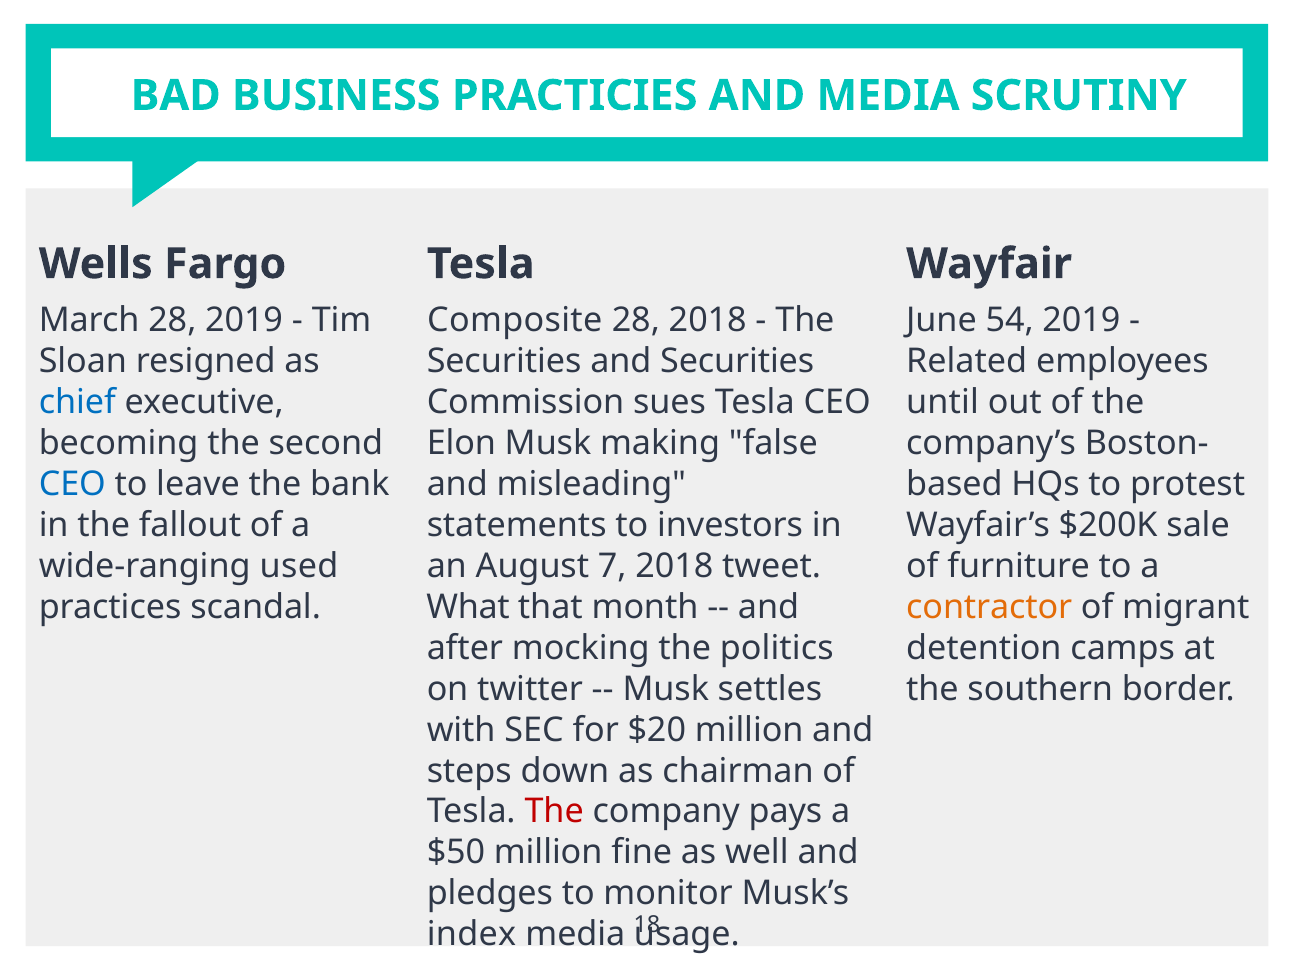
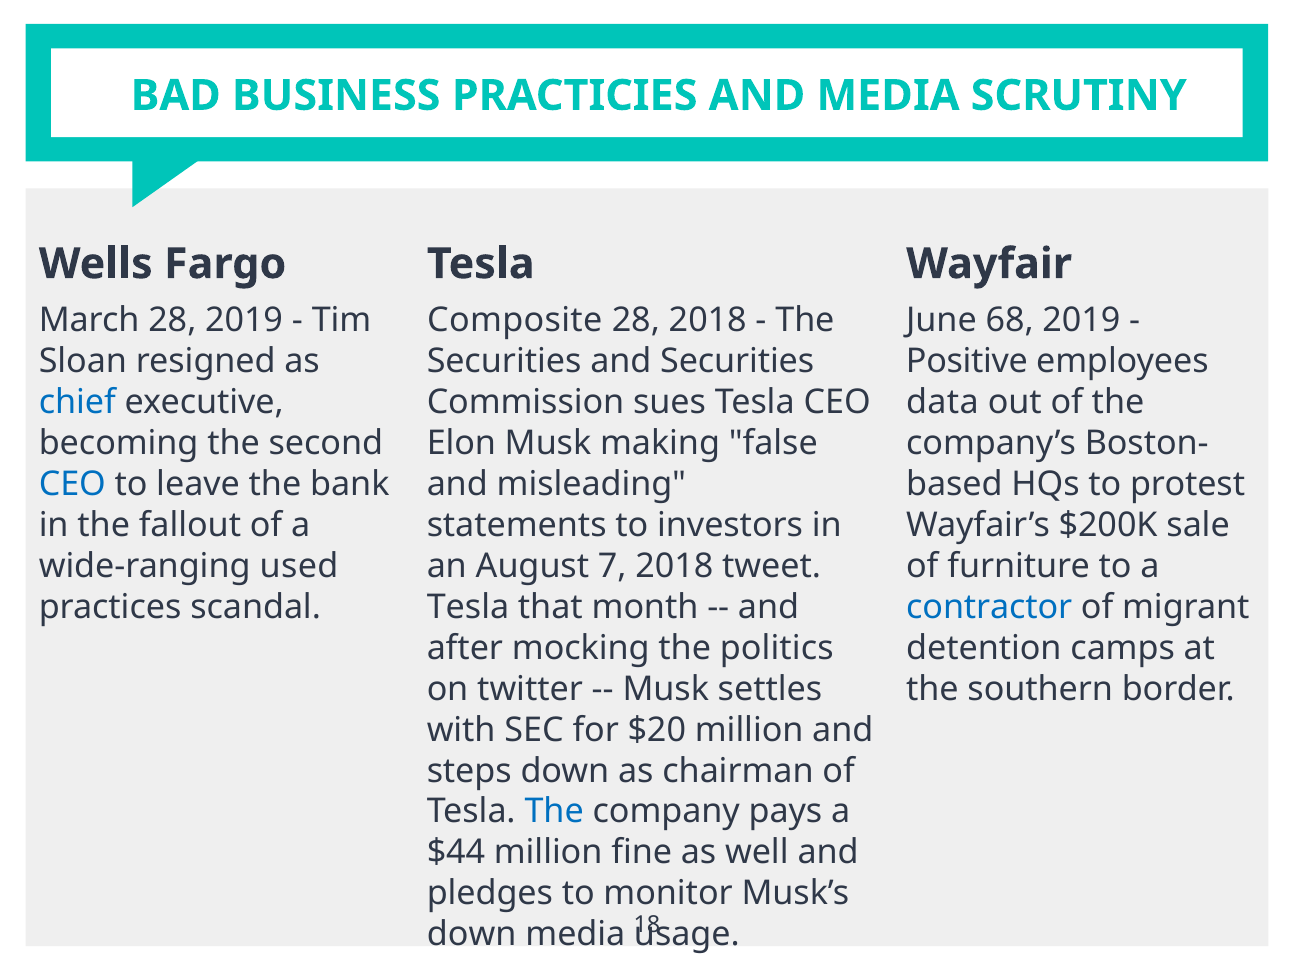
54: 54 -> 68 (1010, 321)
Related: Related -> Positive (967, 362)
until: until -> data (942, 403)
What: What -> Tesla (468, 607)
contractor colour: orange -> blue (989, 607)
The colour: red -> blue (554, 812)
$50: $50 -> $44 (456, 853)
index: index -> down (472, 935)
